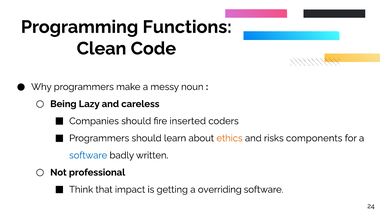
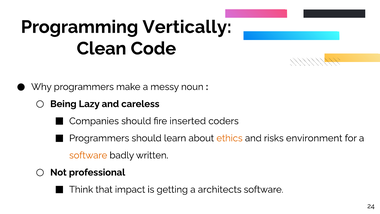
Functions: Functions -> Vertically (187, 27)
components: components -> environment (314, 138)
software colour: blue -> orange (88, 155)
overriding: overriding -> architects (220, 189)
